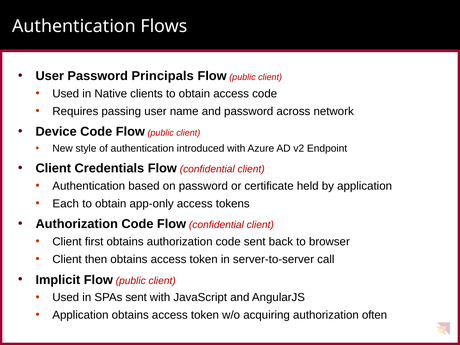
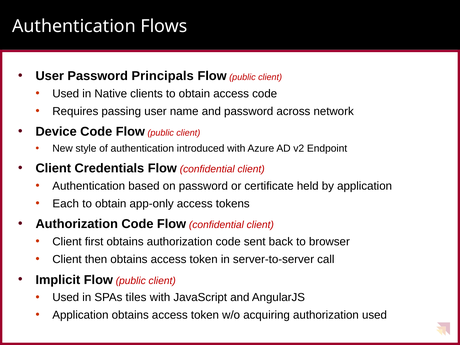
SPAs sent: sent -> tiles (136, 298)
authorization often: often -> used (374, 315)
